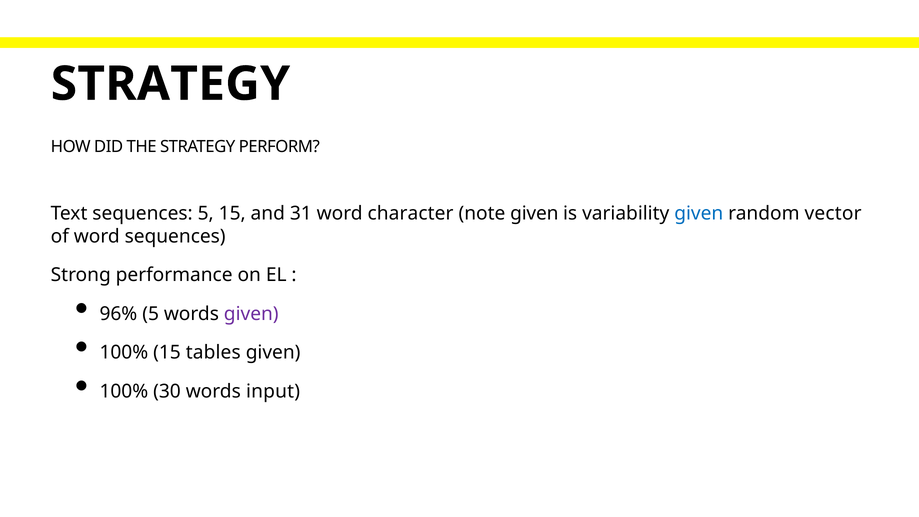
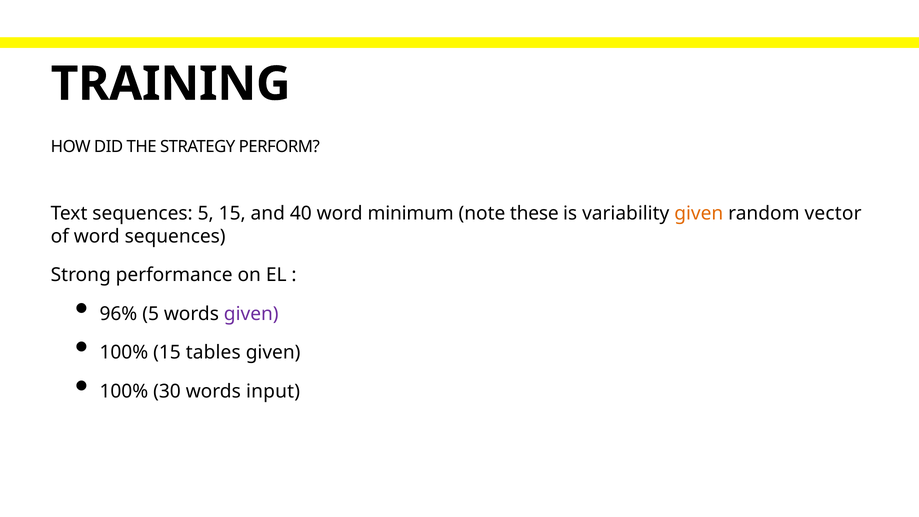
STRATEGY: STRATEGY -> TRAINING (171, 84)
31: 31 -> 40 (301, 213)
character: character -> minimum (411, 213)
note given: given -> these (534, 213)
given colour: blue -> orange (699, 213)
